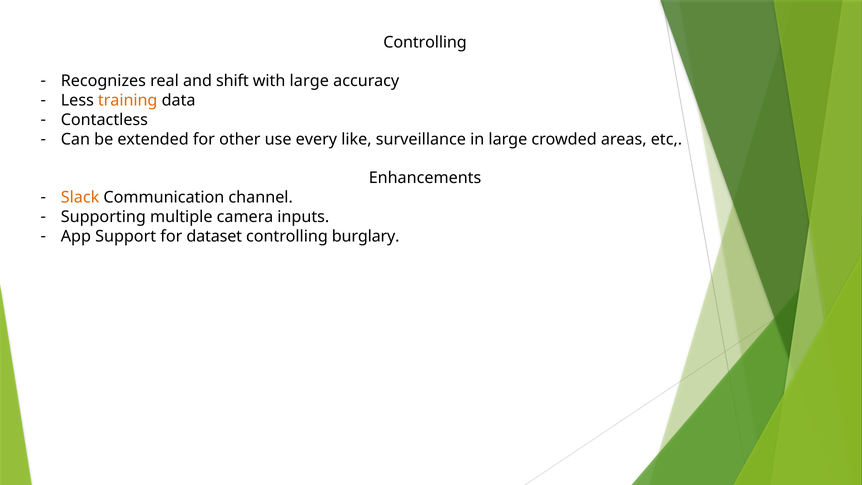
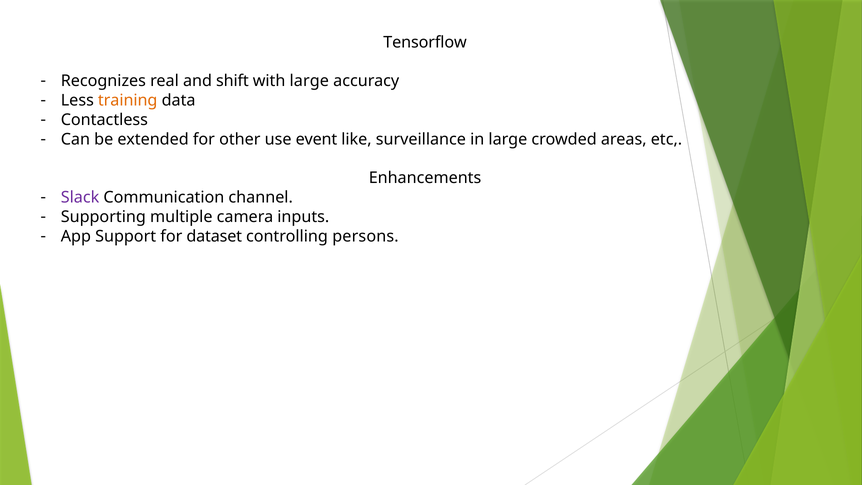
Controlling: Controlling -> Tensorflow (425, 42)
every: every -> event (316, 139)
Slack colour: orange -> purple (80, 197)
burglary: burglary -> persons (365, 236)
